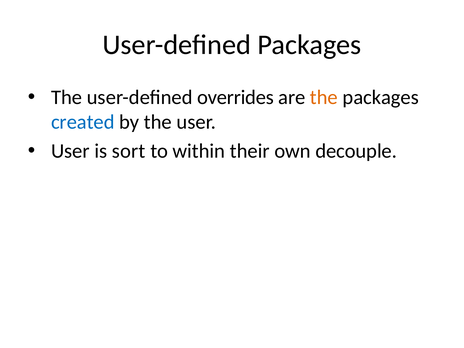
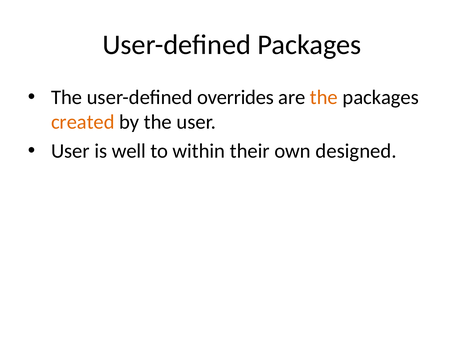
created colour: blue -> orange (83, 122)
sort: sort -> well (129, 151)
decouple: decouple -> designed (356, 151)
